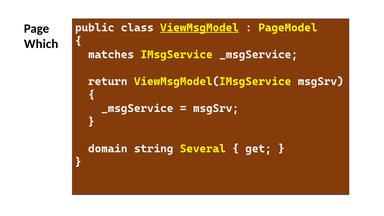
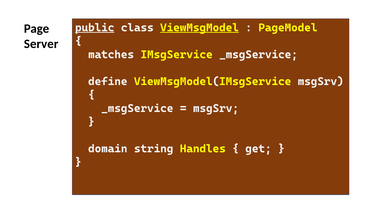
public underline: none -> present (95, 28)
Which: Which -> Server (41, 44)
return: return -> define (108, 81)
Several: Several -> Handles (203, 149)
